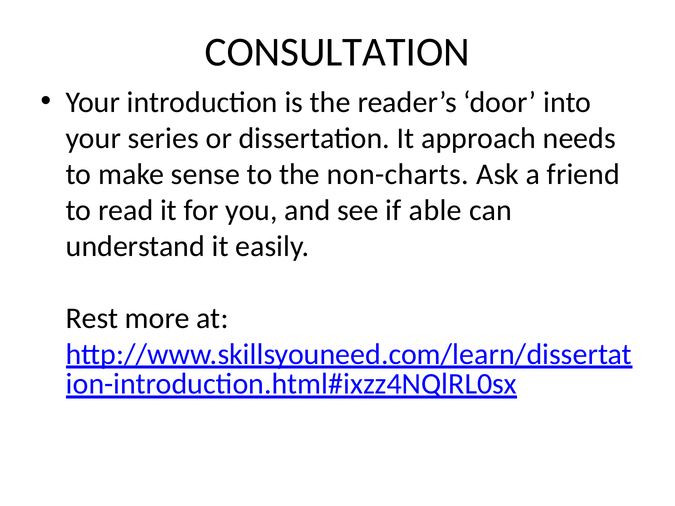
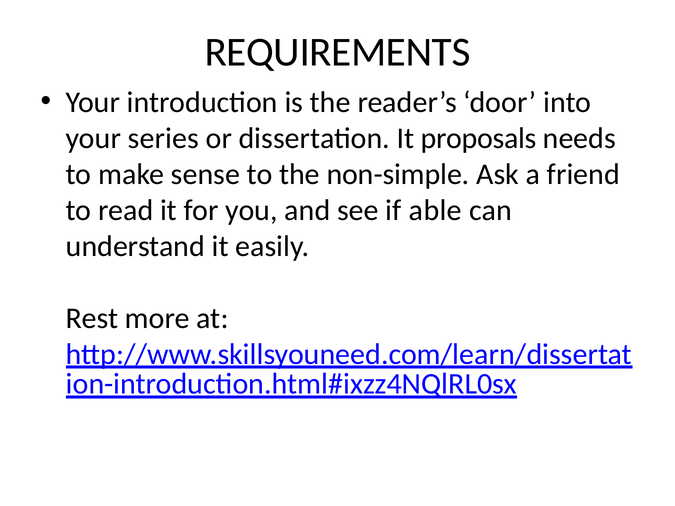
CONSULTATION: CONSULTATION -> REQUIREMENTS (337, 52)
approach: approach -> proposals (479, 138)
non-charts: non-charts -> non-simple (398, 174)
